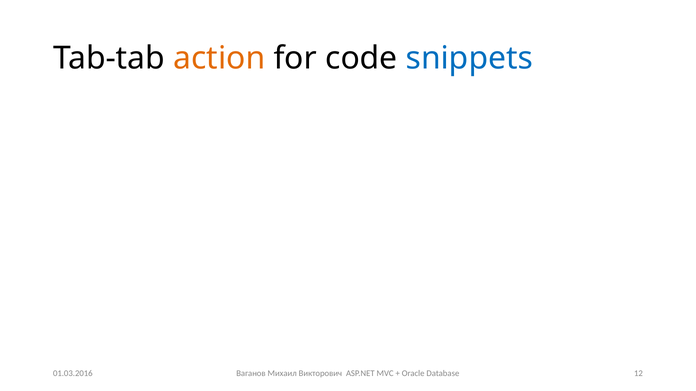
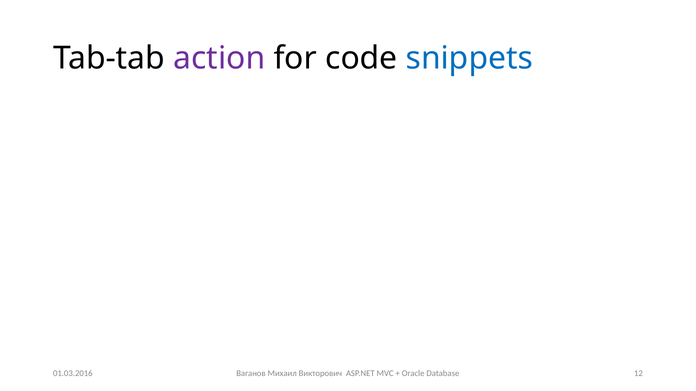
action colour: orange -> purple (219, 58)
